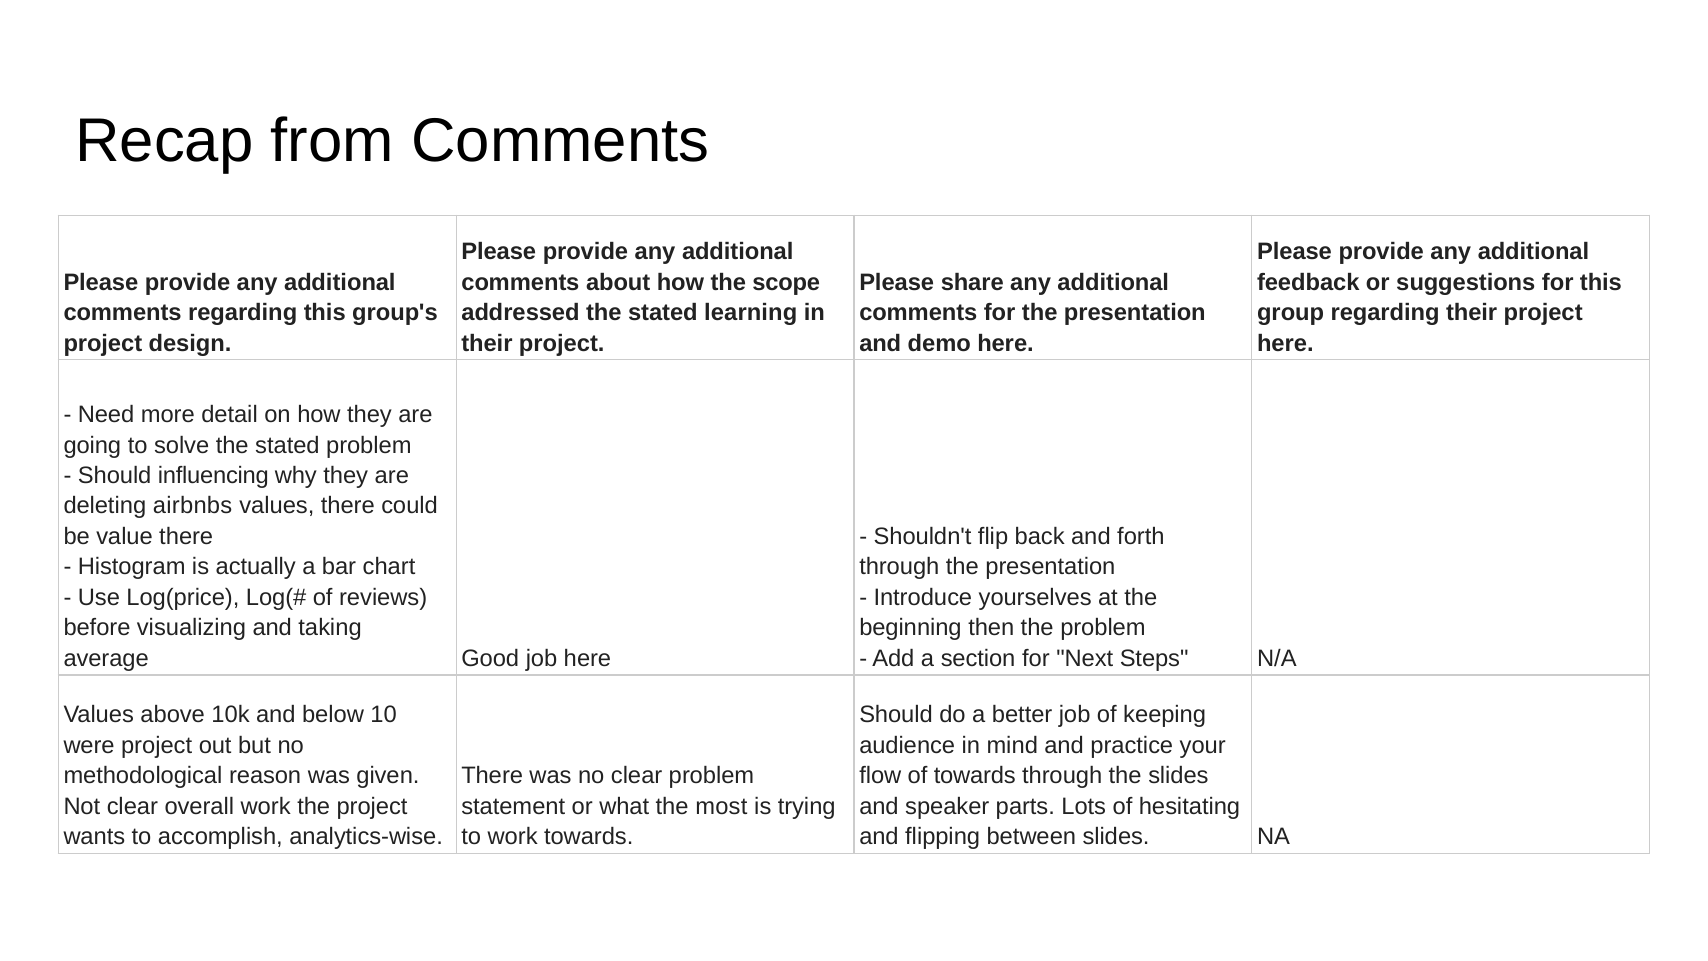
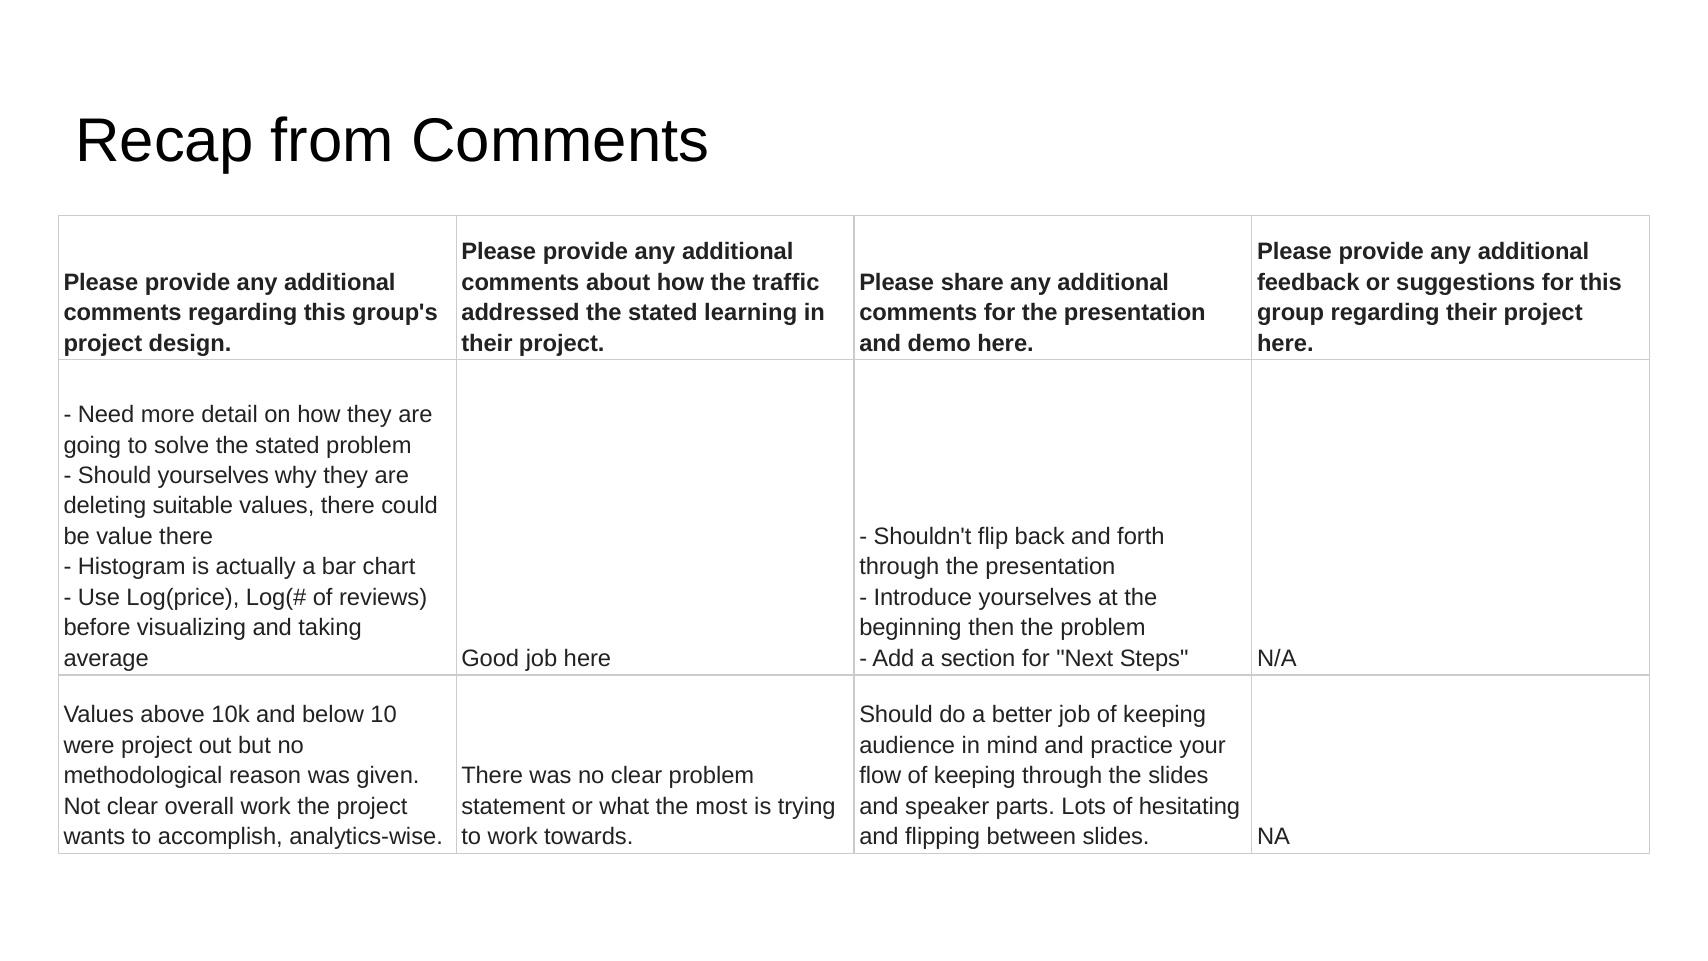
scope: scope -> traffic (786, 282)
Should influencing: influencing -> yourselves (213, 476)
airbnbs: airbnbs -> suitable (193, 506)
flow of towards: towards -> keeping (975, 776)
